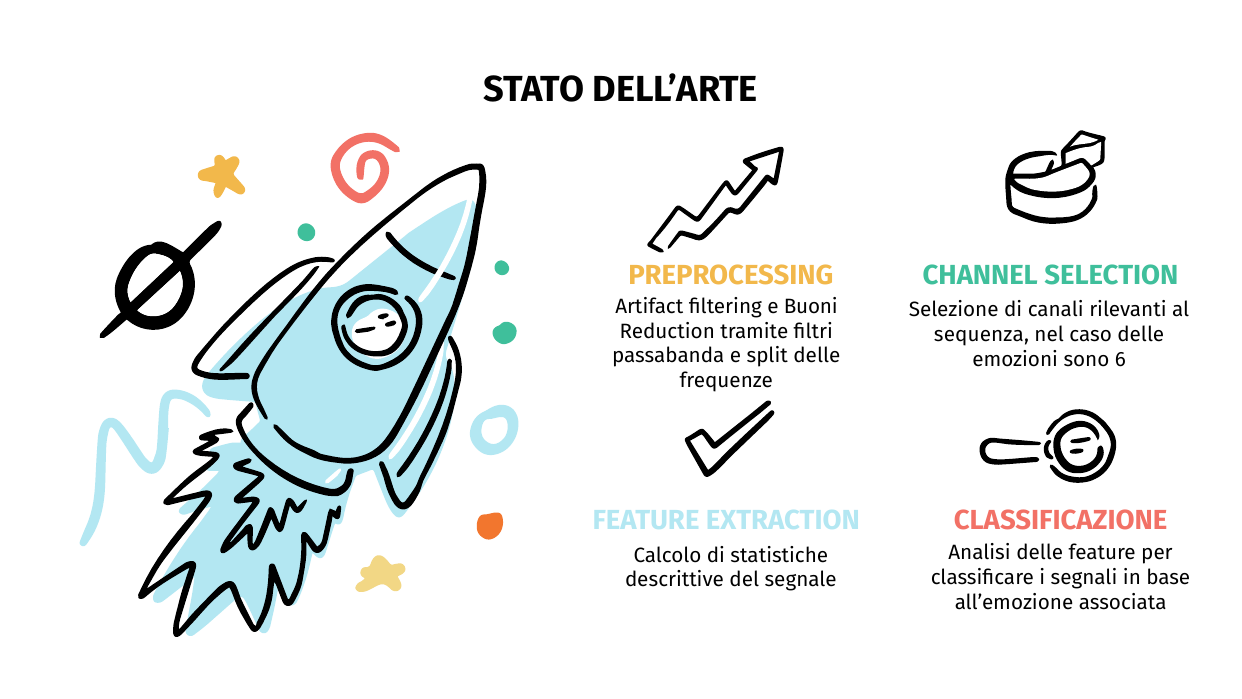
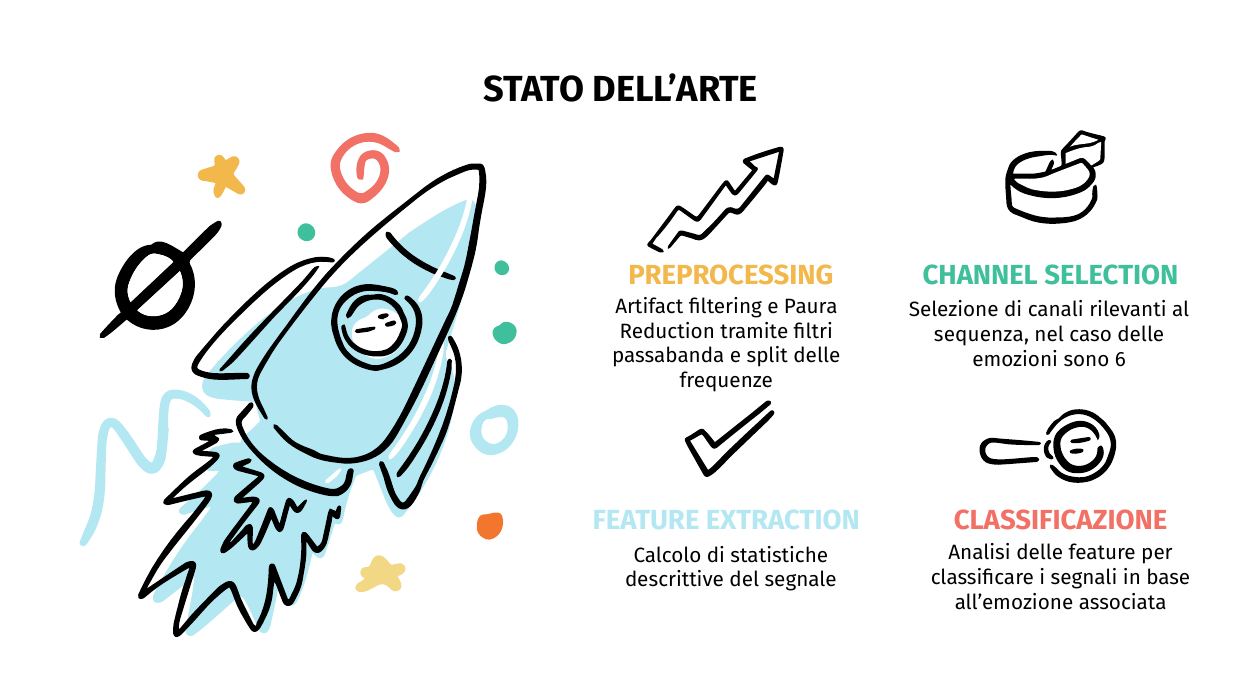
Buoni: Buoni -> Paura (811, 306)
